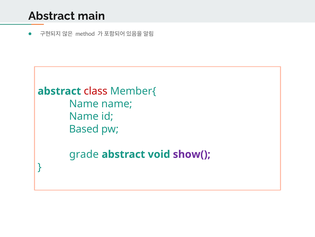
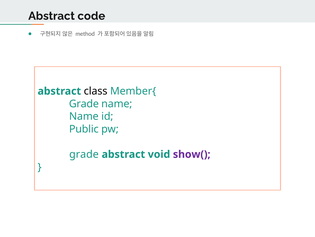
main: main -> code (91, 16)
class colour: red -> black (96, 91)
Name: Name -> Grade (84, 103)
Based: Based -> Public (84, 129)
